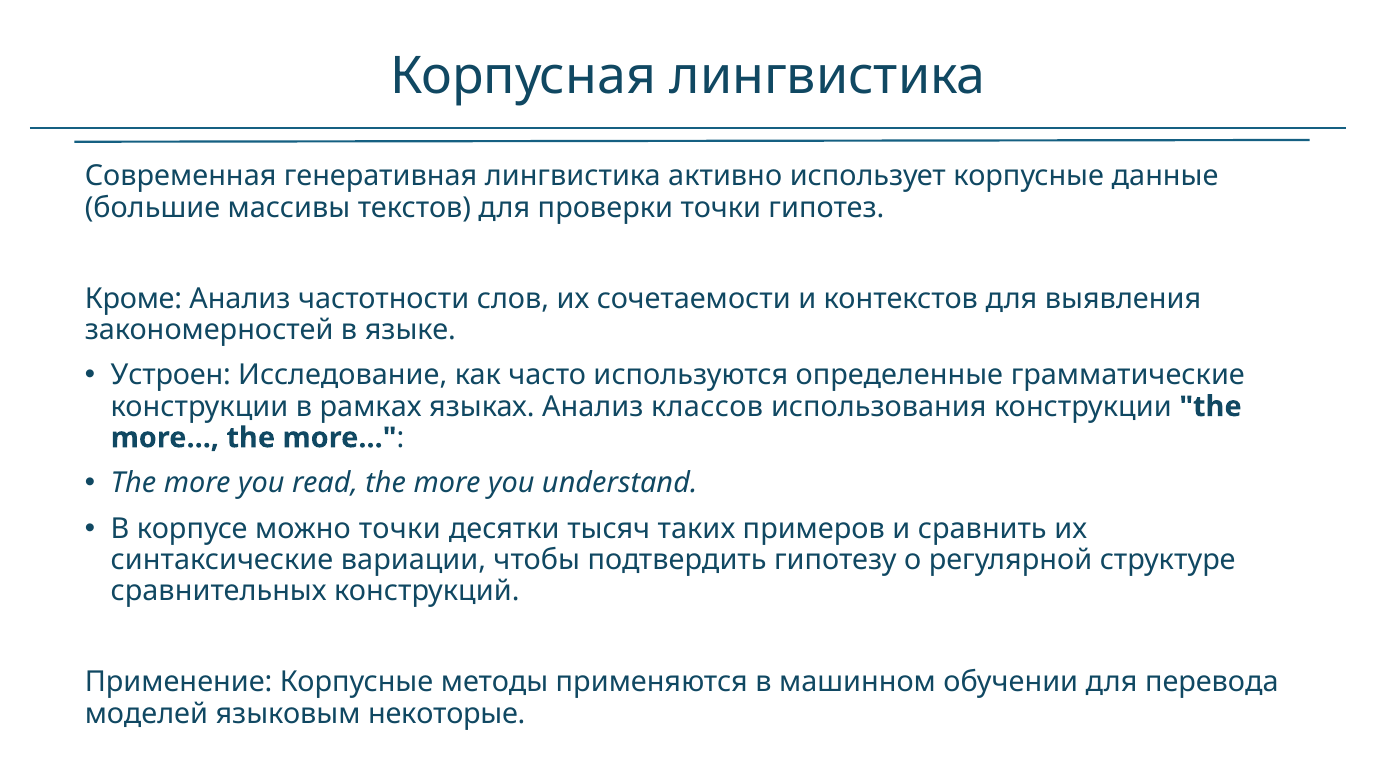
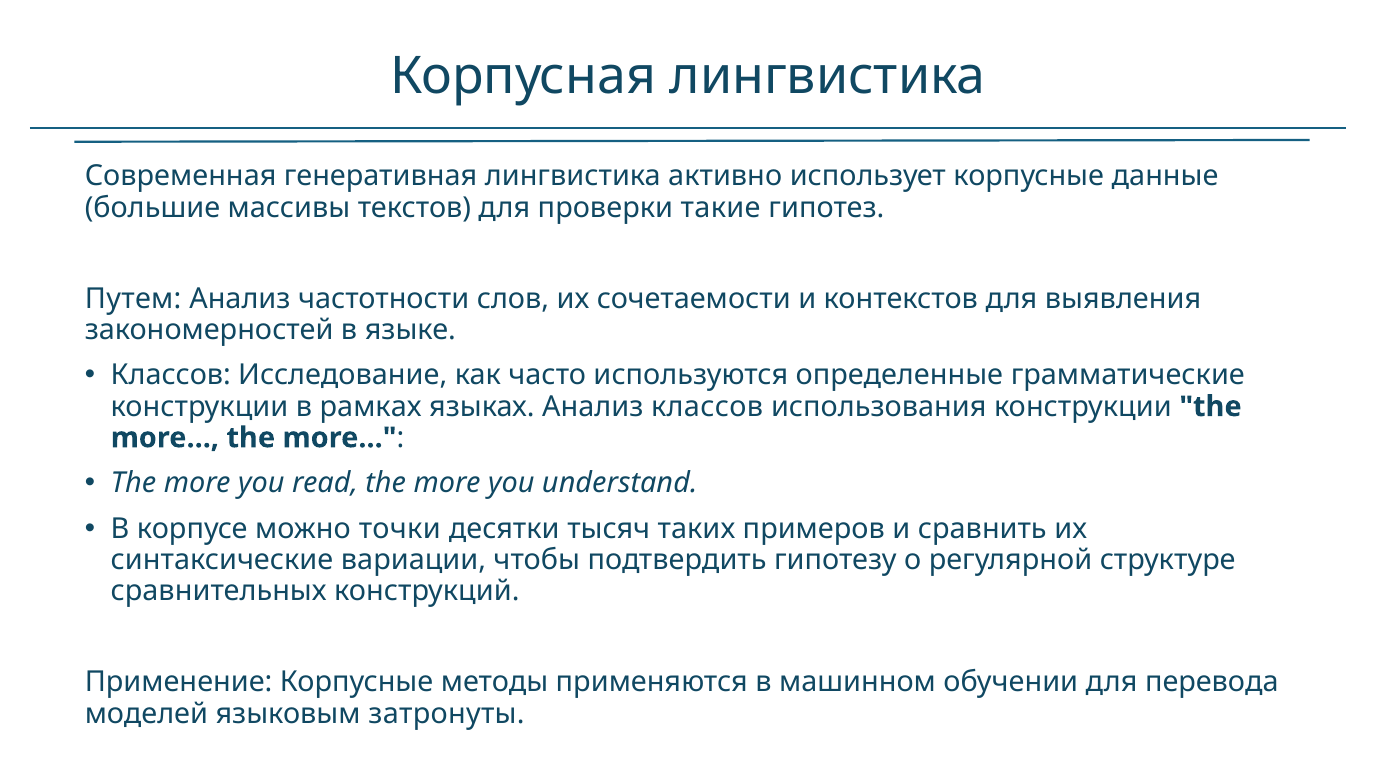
проверки точки: точки -> такие (721, 207)
Кроме: Кроме -> Путем (133, 298)
Устроен: Устроен -> Классов (171, 375)
некоторые: некоторые -> затронуты (447, 713)
